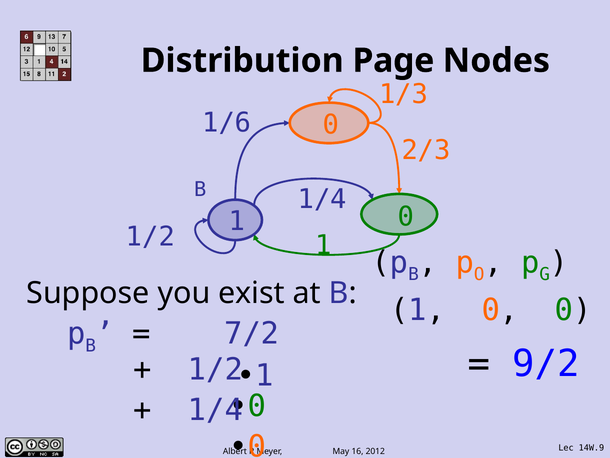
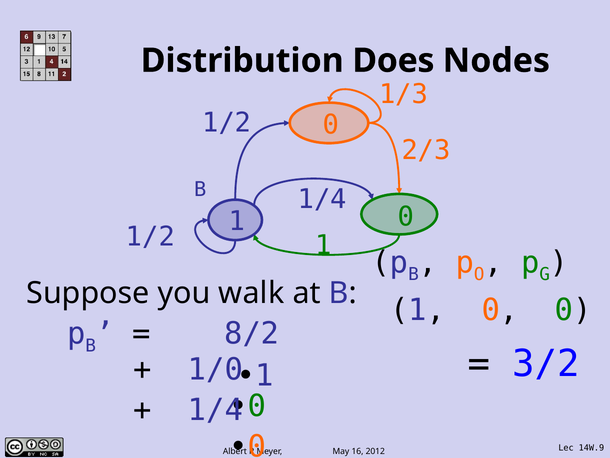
Page: Page -> Does (393, 61)
1/6: 1/6 -> 1/2 (227, 123)
exist: exist -> walk (251, 293)
7/2: 7/2 -> 8/2 (252, 334)
9/2: 9/2 -> 3/2 (546, 363)
1/2: 1/2 -> 1/0 (216, 369)
